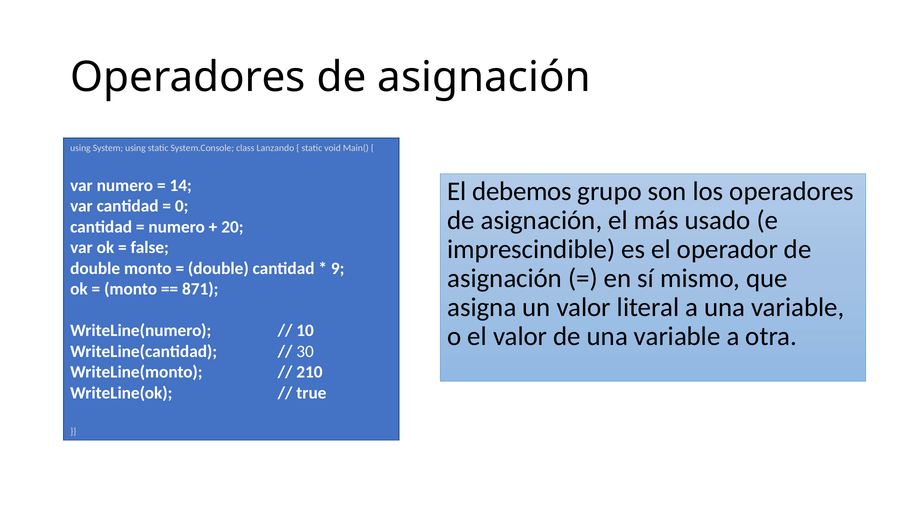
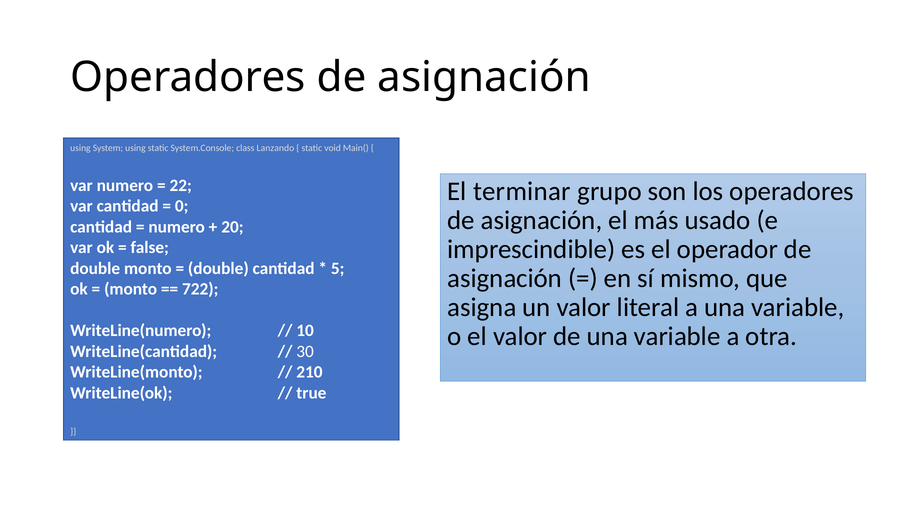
14: 14 -> 22 (181, 185)
debemos: debemos -> terminar (522, 191)
9: 9 -> 5 (338, 268)
871: 871 -> 722 (200, 289)
